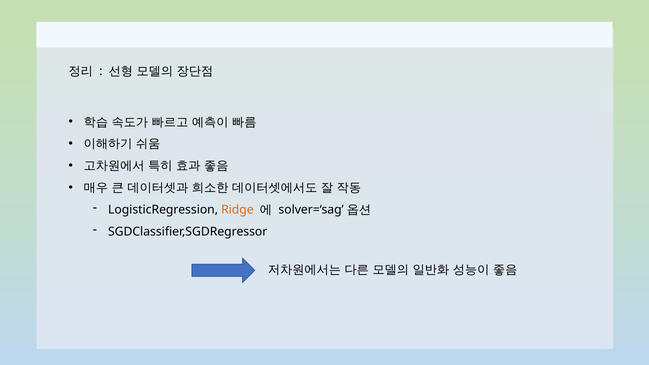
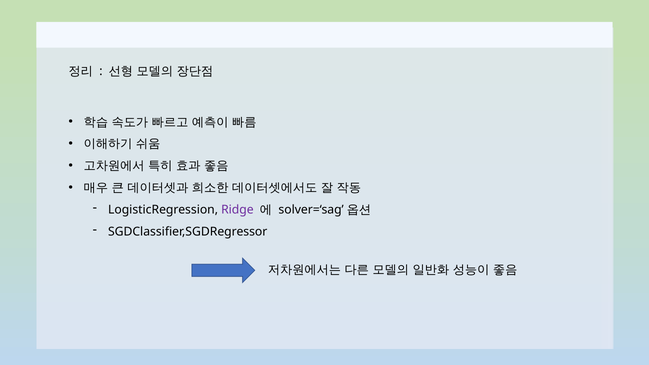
Ridge colour: orange -> purple (237, 210)
